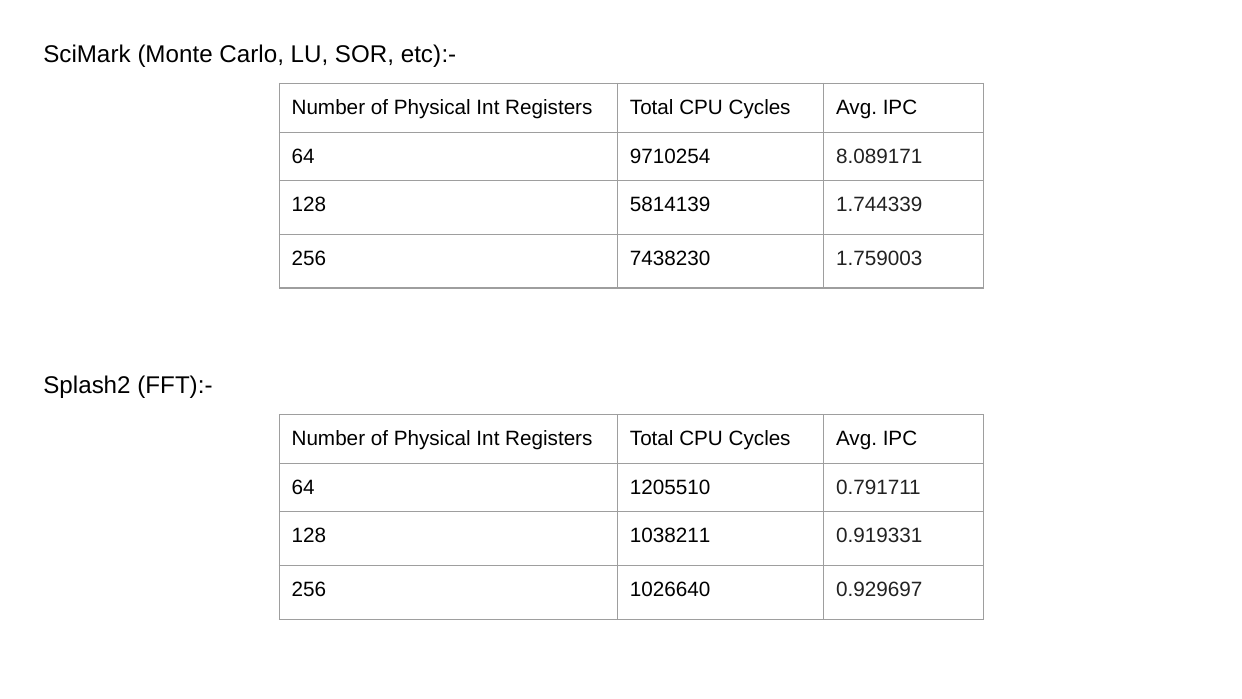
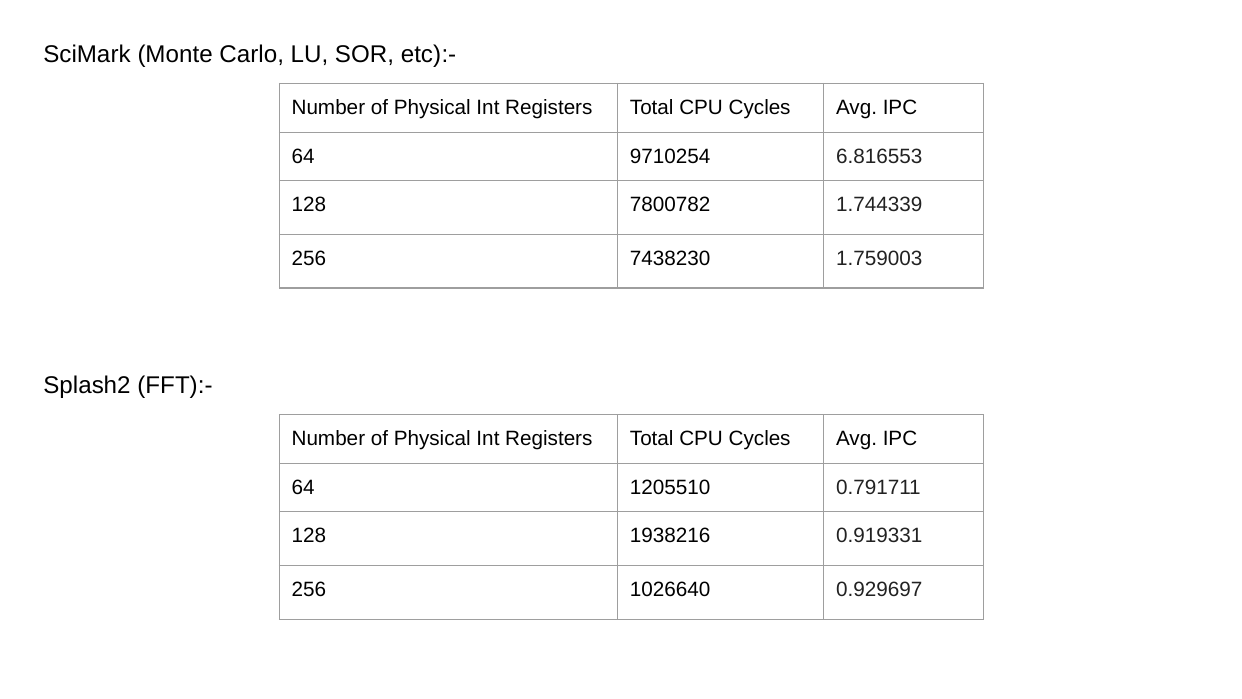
8.089171: 8.089171 -> 6.816553 (879, 157)
5814139: 5814139 -> 7800782 (670, 205)
1038211: 1038211 -> 1938216 (670, 536)
